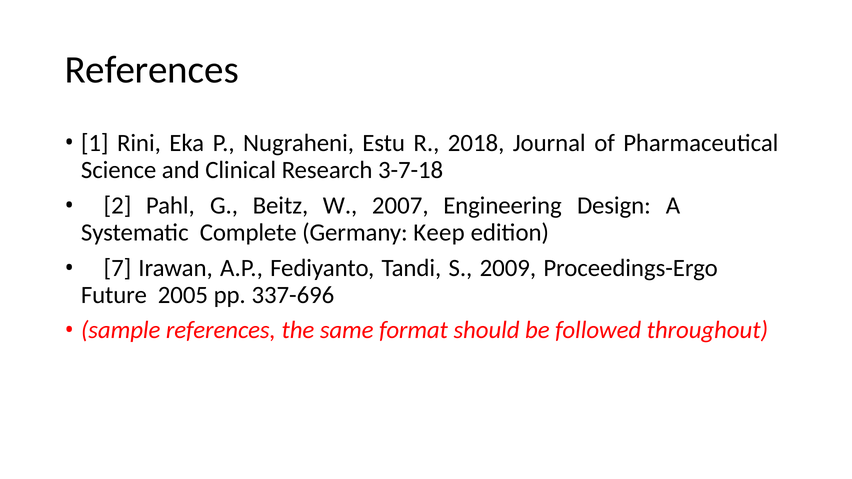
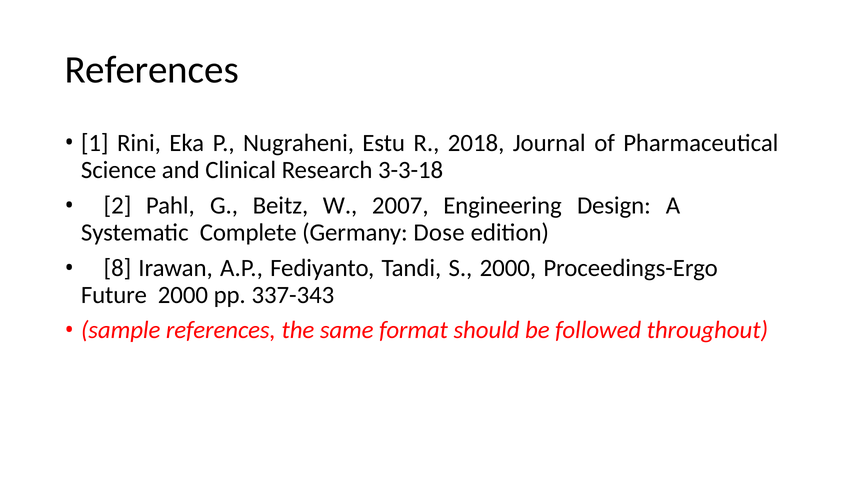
3-7-18: 3-7-18 -> 3-3-18 (411, 170)
Keep: Keep -> Dose (439, 233)
7: 7 -> 8 (117, 268)
S 2009: 2009 -> 2000 (508, 268)
Future 2005: 2005 -> 2000 (183, 295)
337-696: 337-696 -> 337-343 (293, 295)
